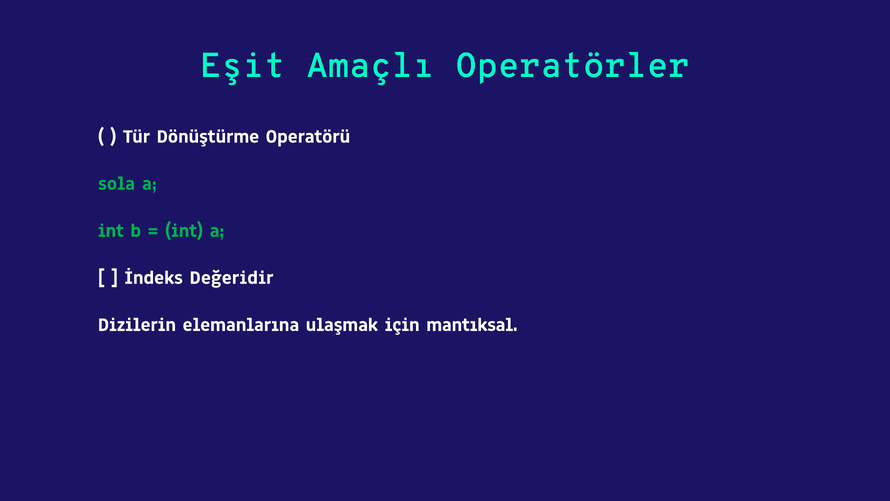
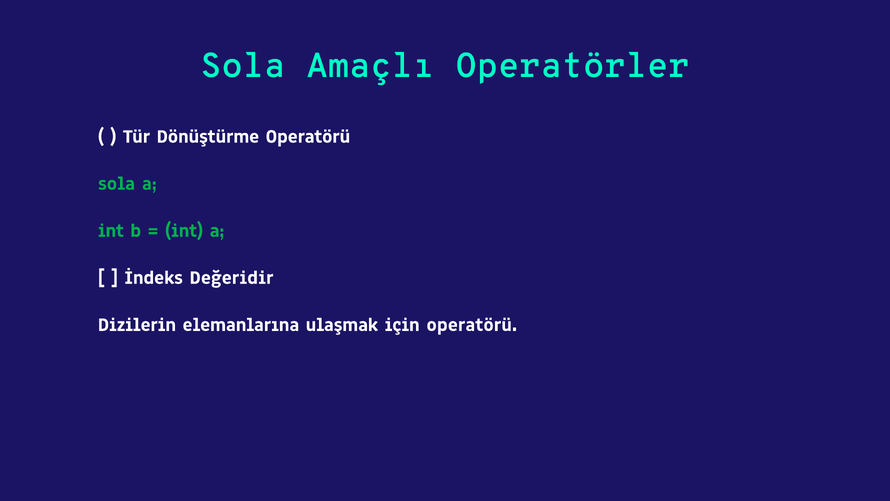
Eşit: Eşit -> Sola (243, 65)
için mantıksal: mantıksal -> operatörü (472, 324)
